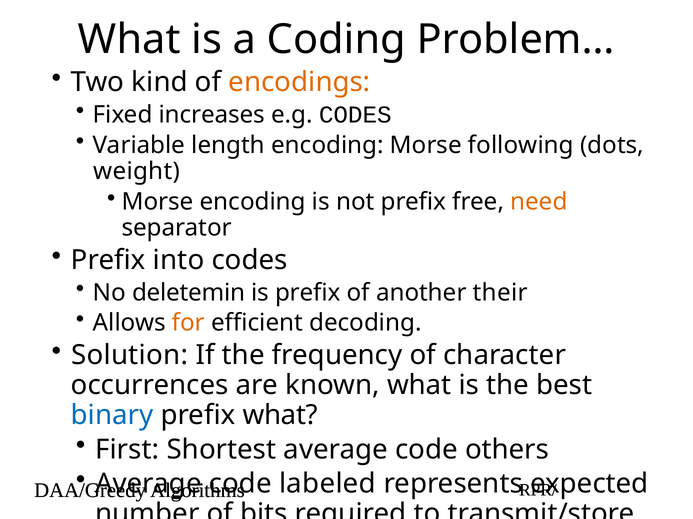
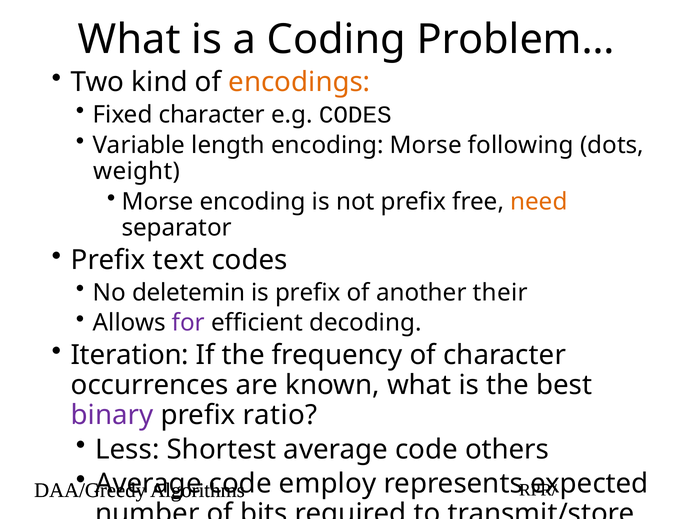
Fixed increases: increases -> character (212, 115)
into: into -> text (178, 261)
for colour: orange -> purple (188, 323)
Solution: Solution -> Iteration (130, 356)
binary colour: blue -> purple (112, 416)
prefix what: what -> ratio (280, 416)
First: First -> Less (127, 450)
labeled: labeled -> employ (328, 484)
